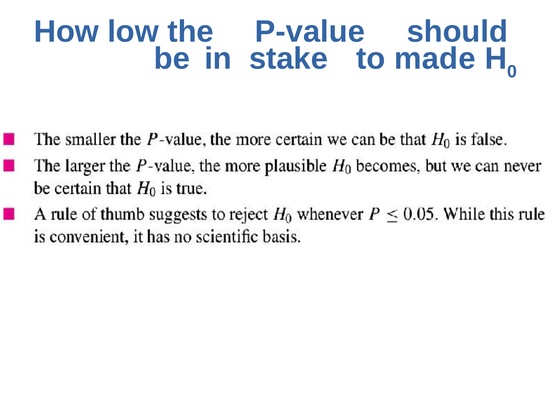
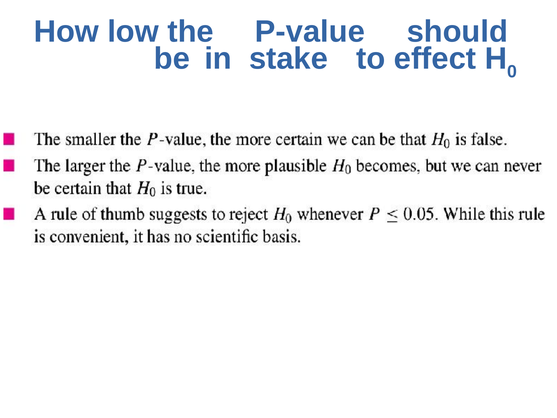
made: made -> effect (435, 59)
